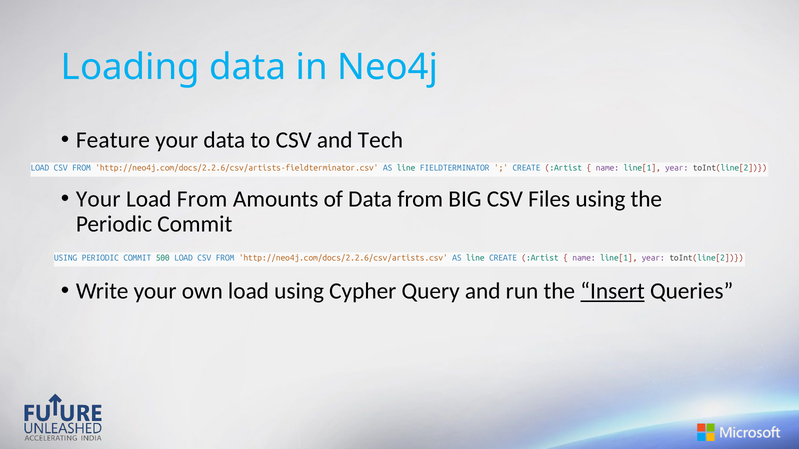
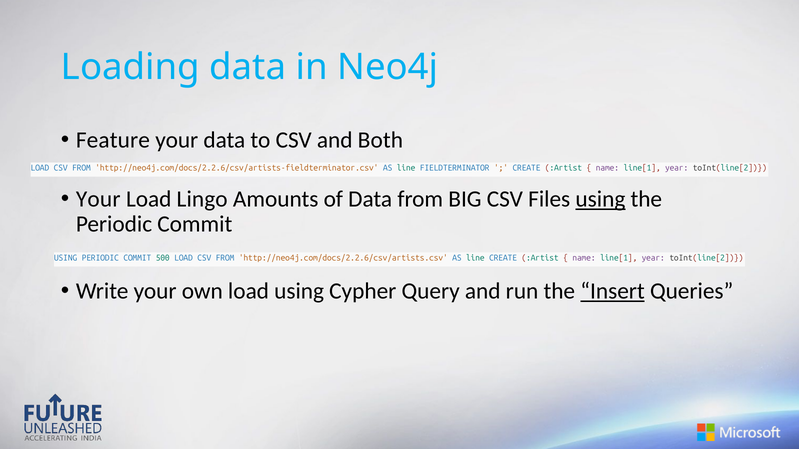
Tech: Tech -> Both (380, 140)
Load From: From -> Lingo (202, 199)
using underline: none -> present (600, 199)
